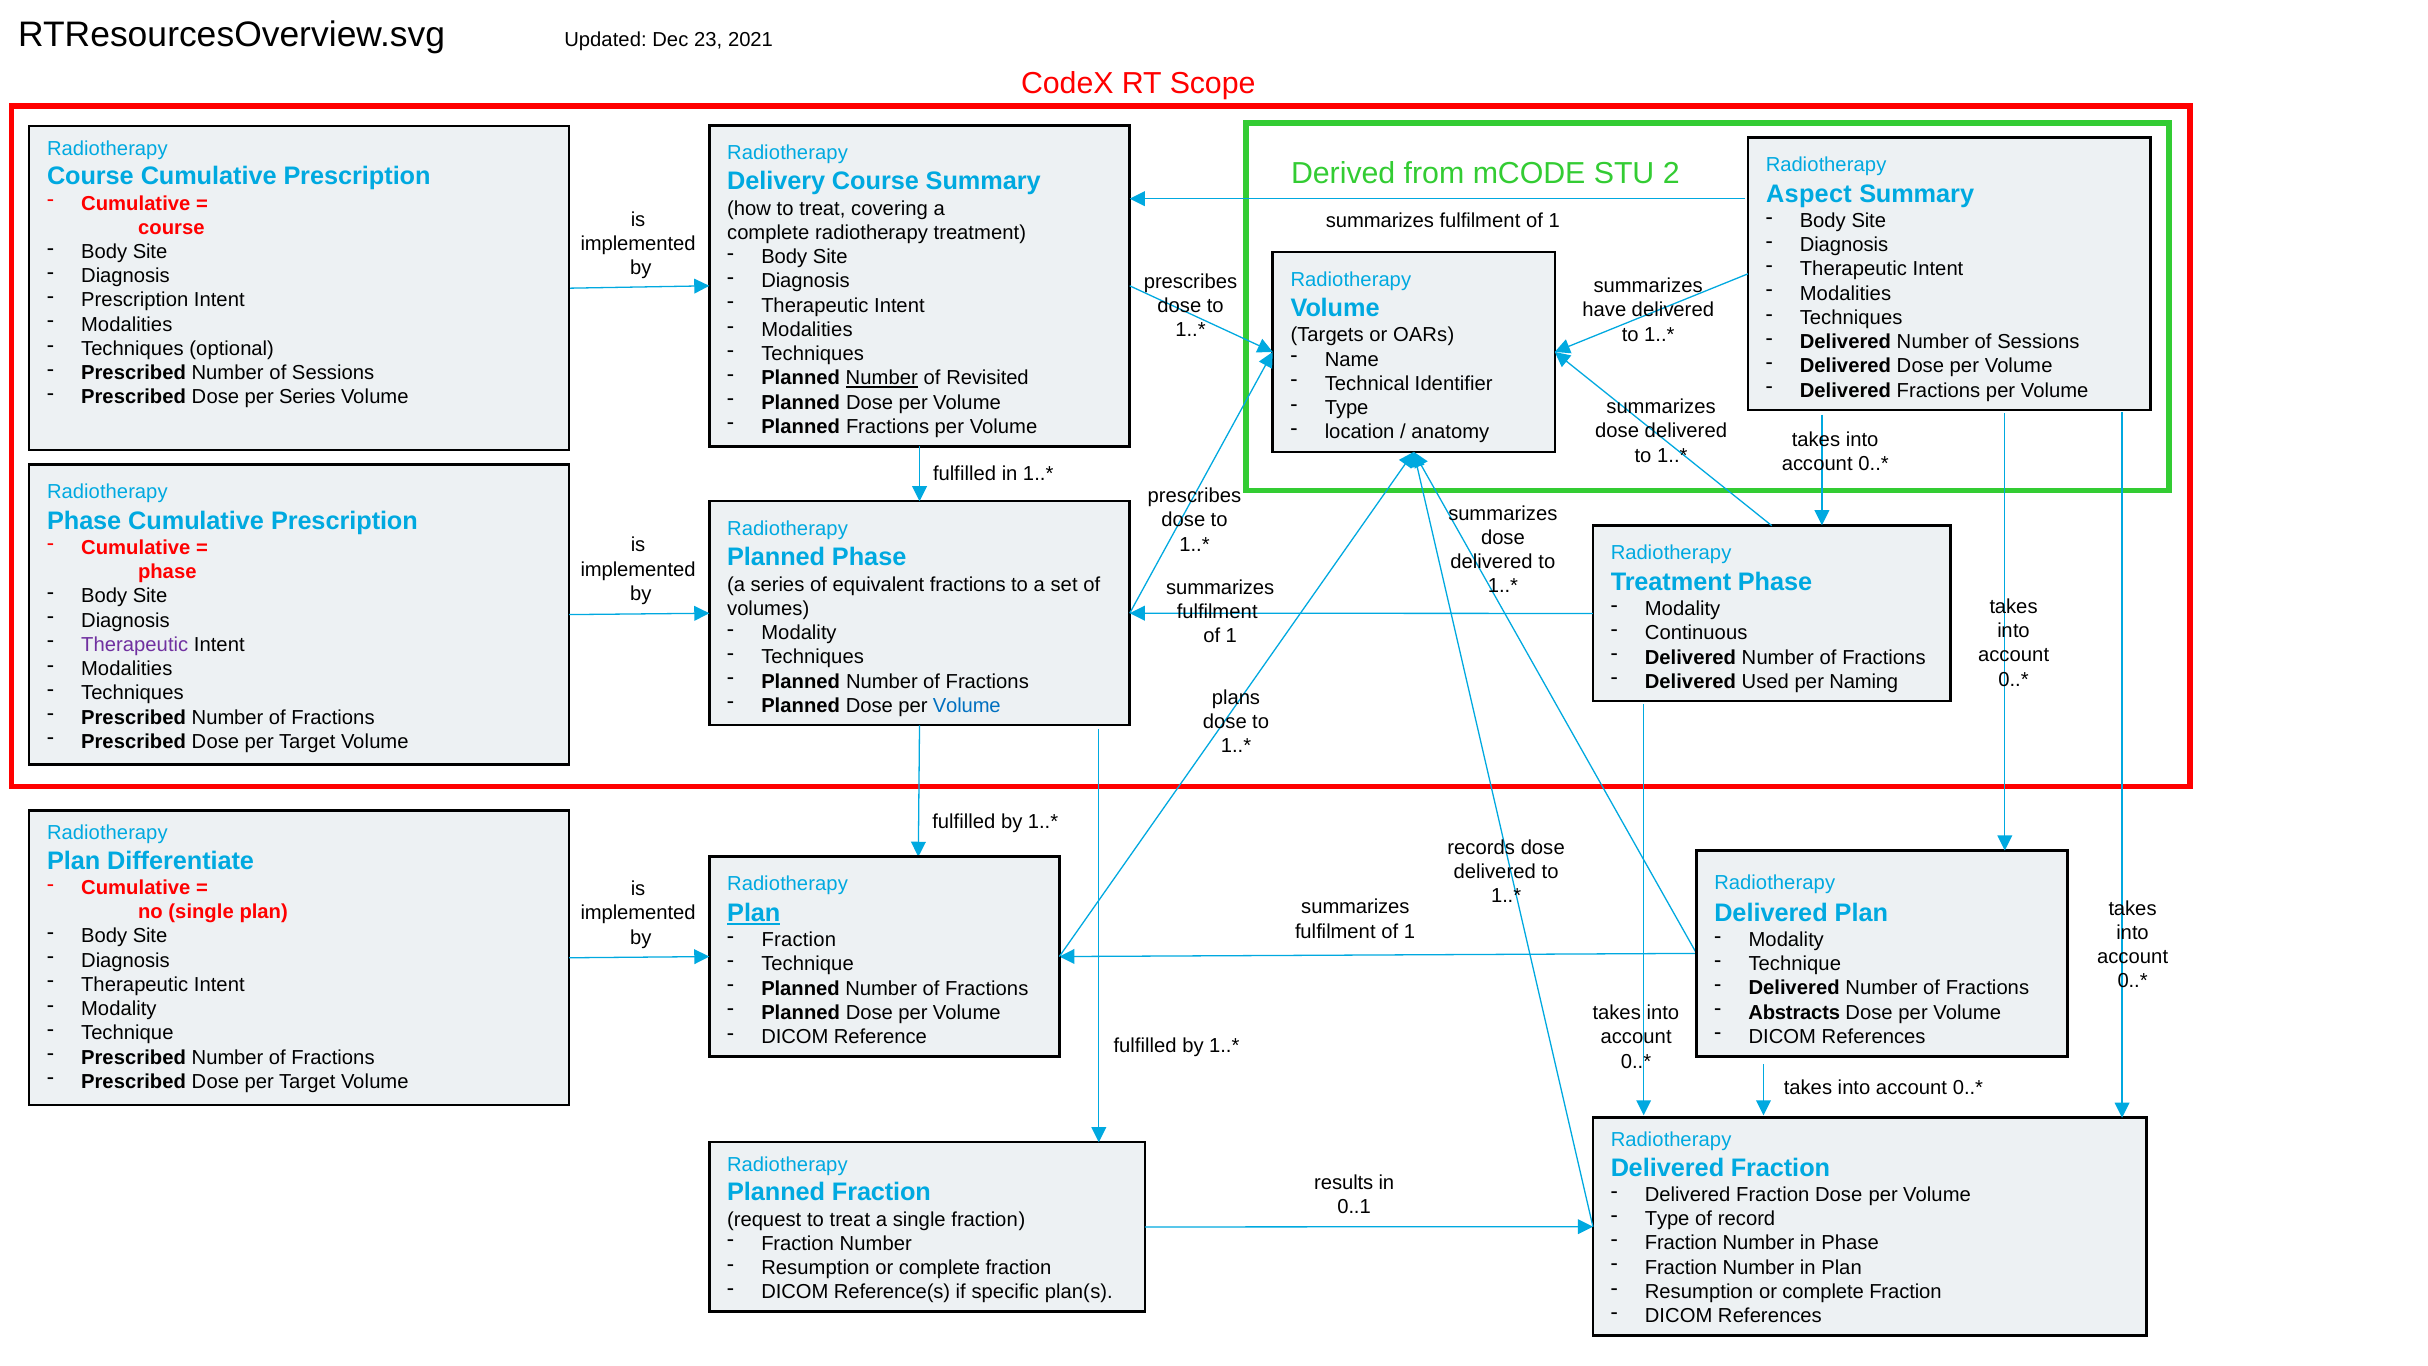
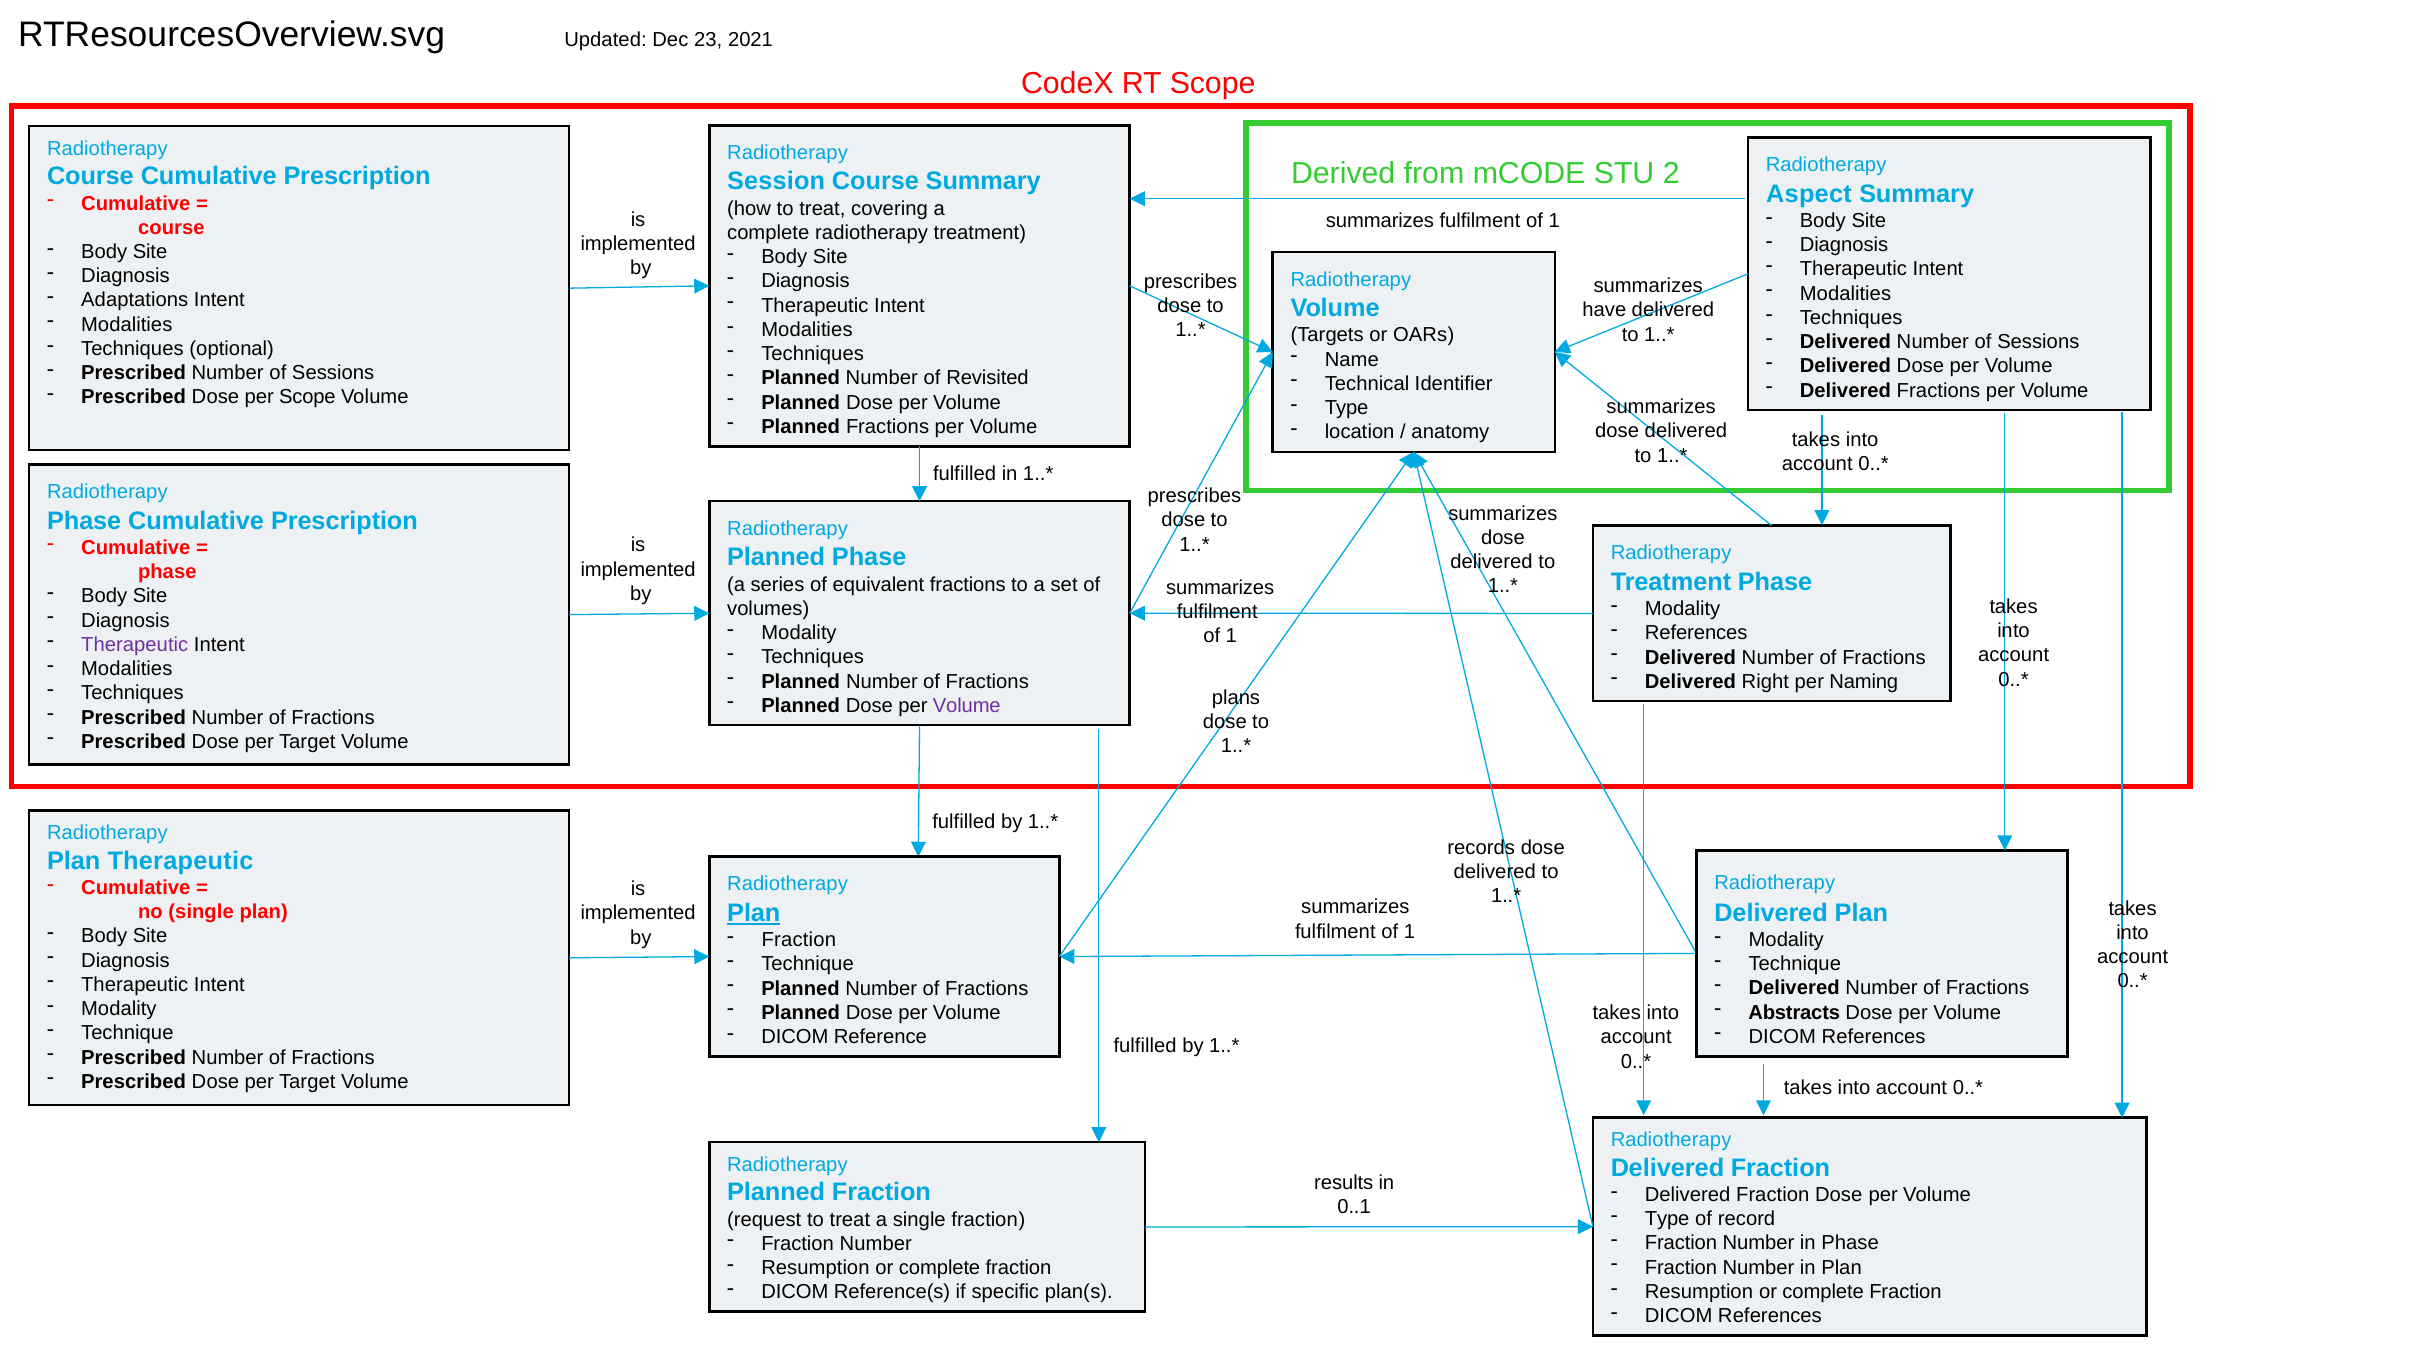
Delivery: Delivery -> Session (776, 182)
Prescription: Prescription -> Adaptations (135, 300)
Number underline: present -> none (882, 378)
per Series: Series -> Scope (307, 397)
Continuous: Continuous -> References (1696, 633)
Used: Used -> Right (1765, 682)
Volume colour: blue -> purple (967, 706)
Plan Differentiate: Differentiate -> Therapeutic (180, 861)
